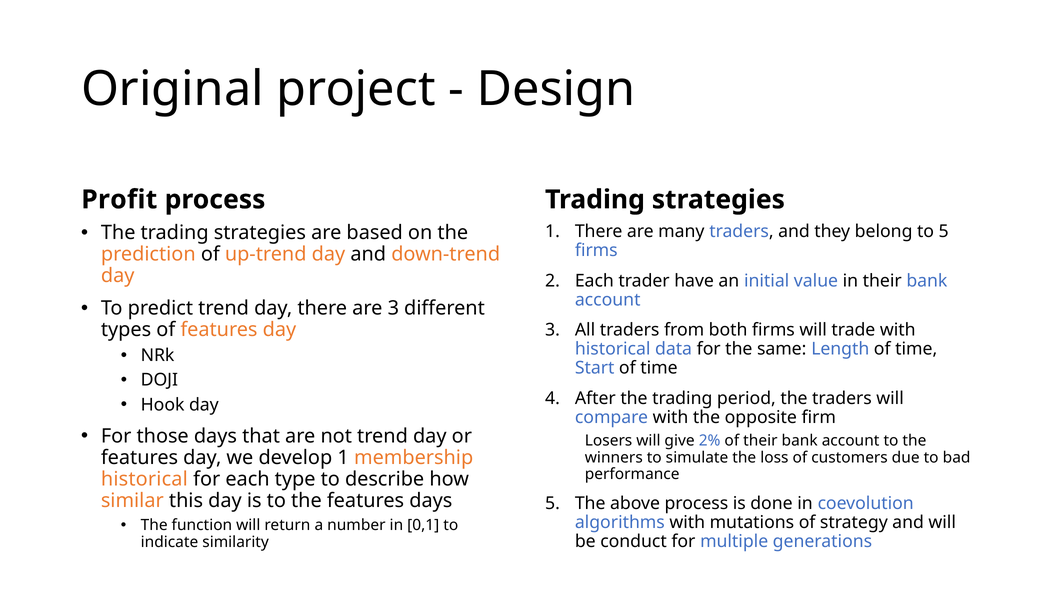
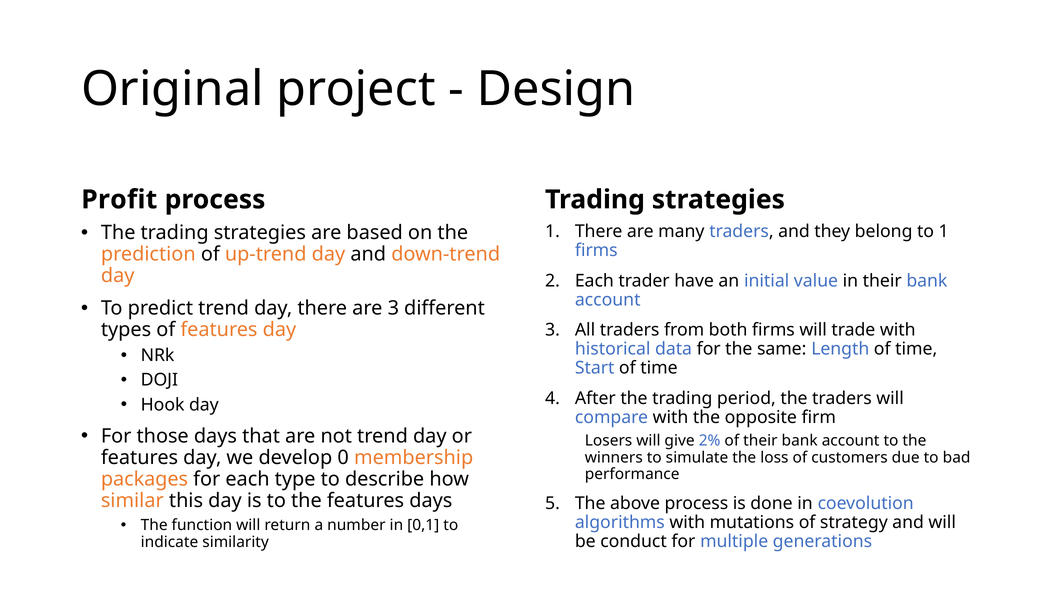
to 5: 5 -> 1 (944, 231)
develop 1: 1 -> 0 (343, 457)
historical: historical -> packages (144, 479)
